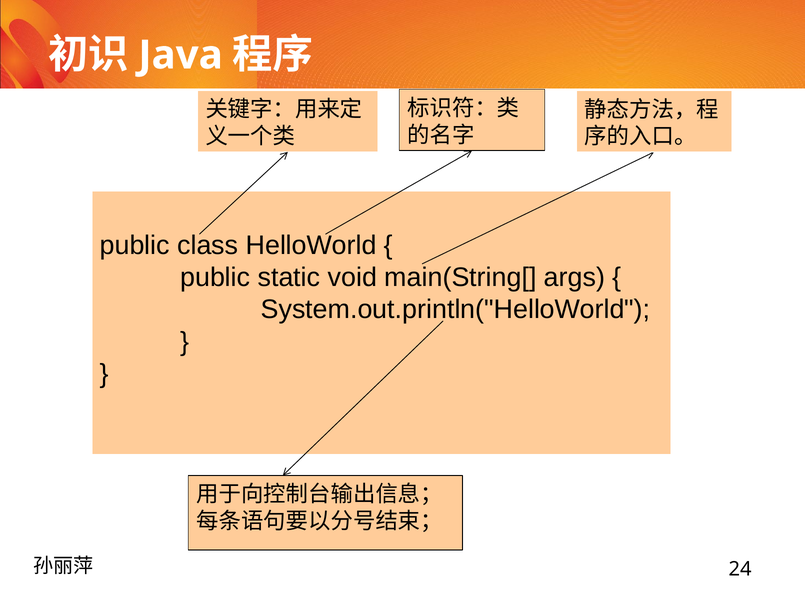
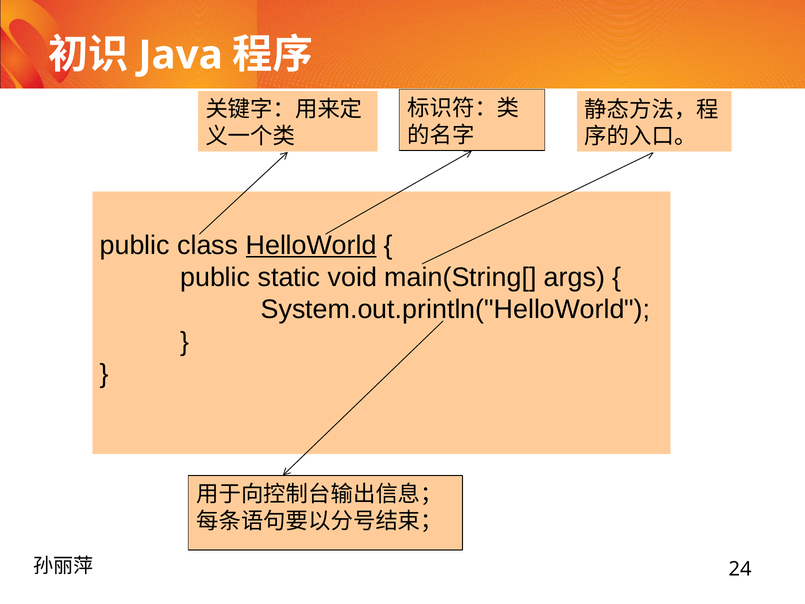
HelloWorld underline: none -> present (311, 245)
